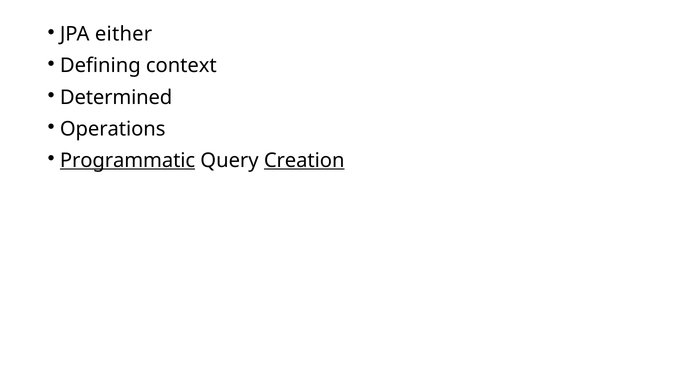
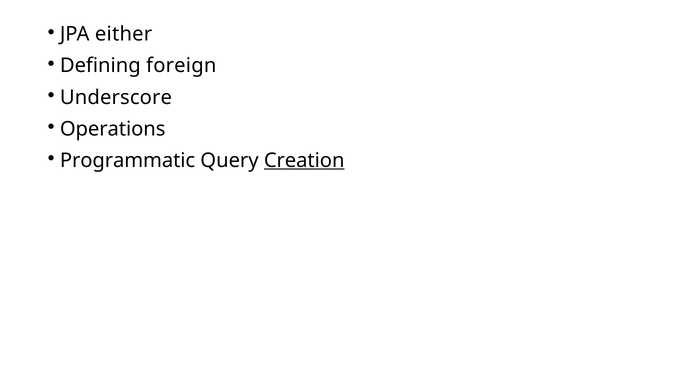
context: context -> foreign (181, 66)
Determined: Determined -> Underscore (116, 97)
Programmatic underline: present -> none (128, 160)
